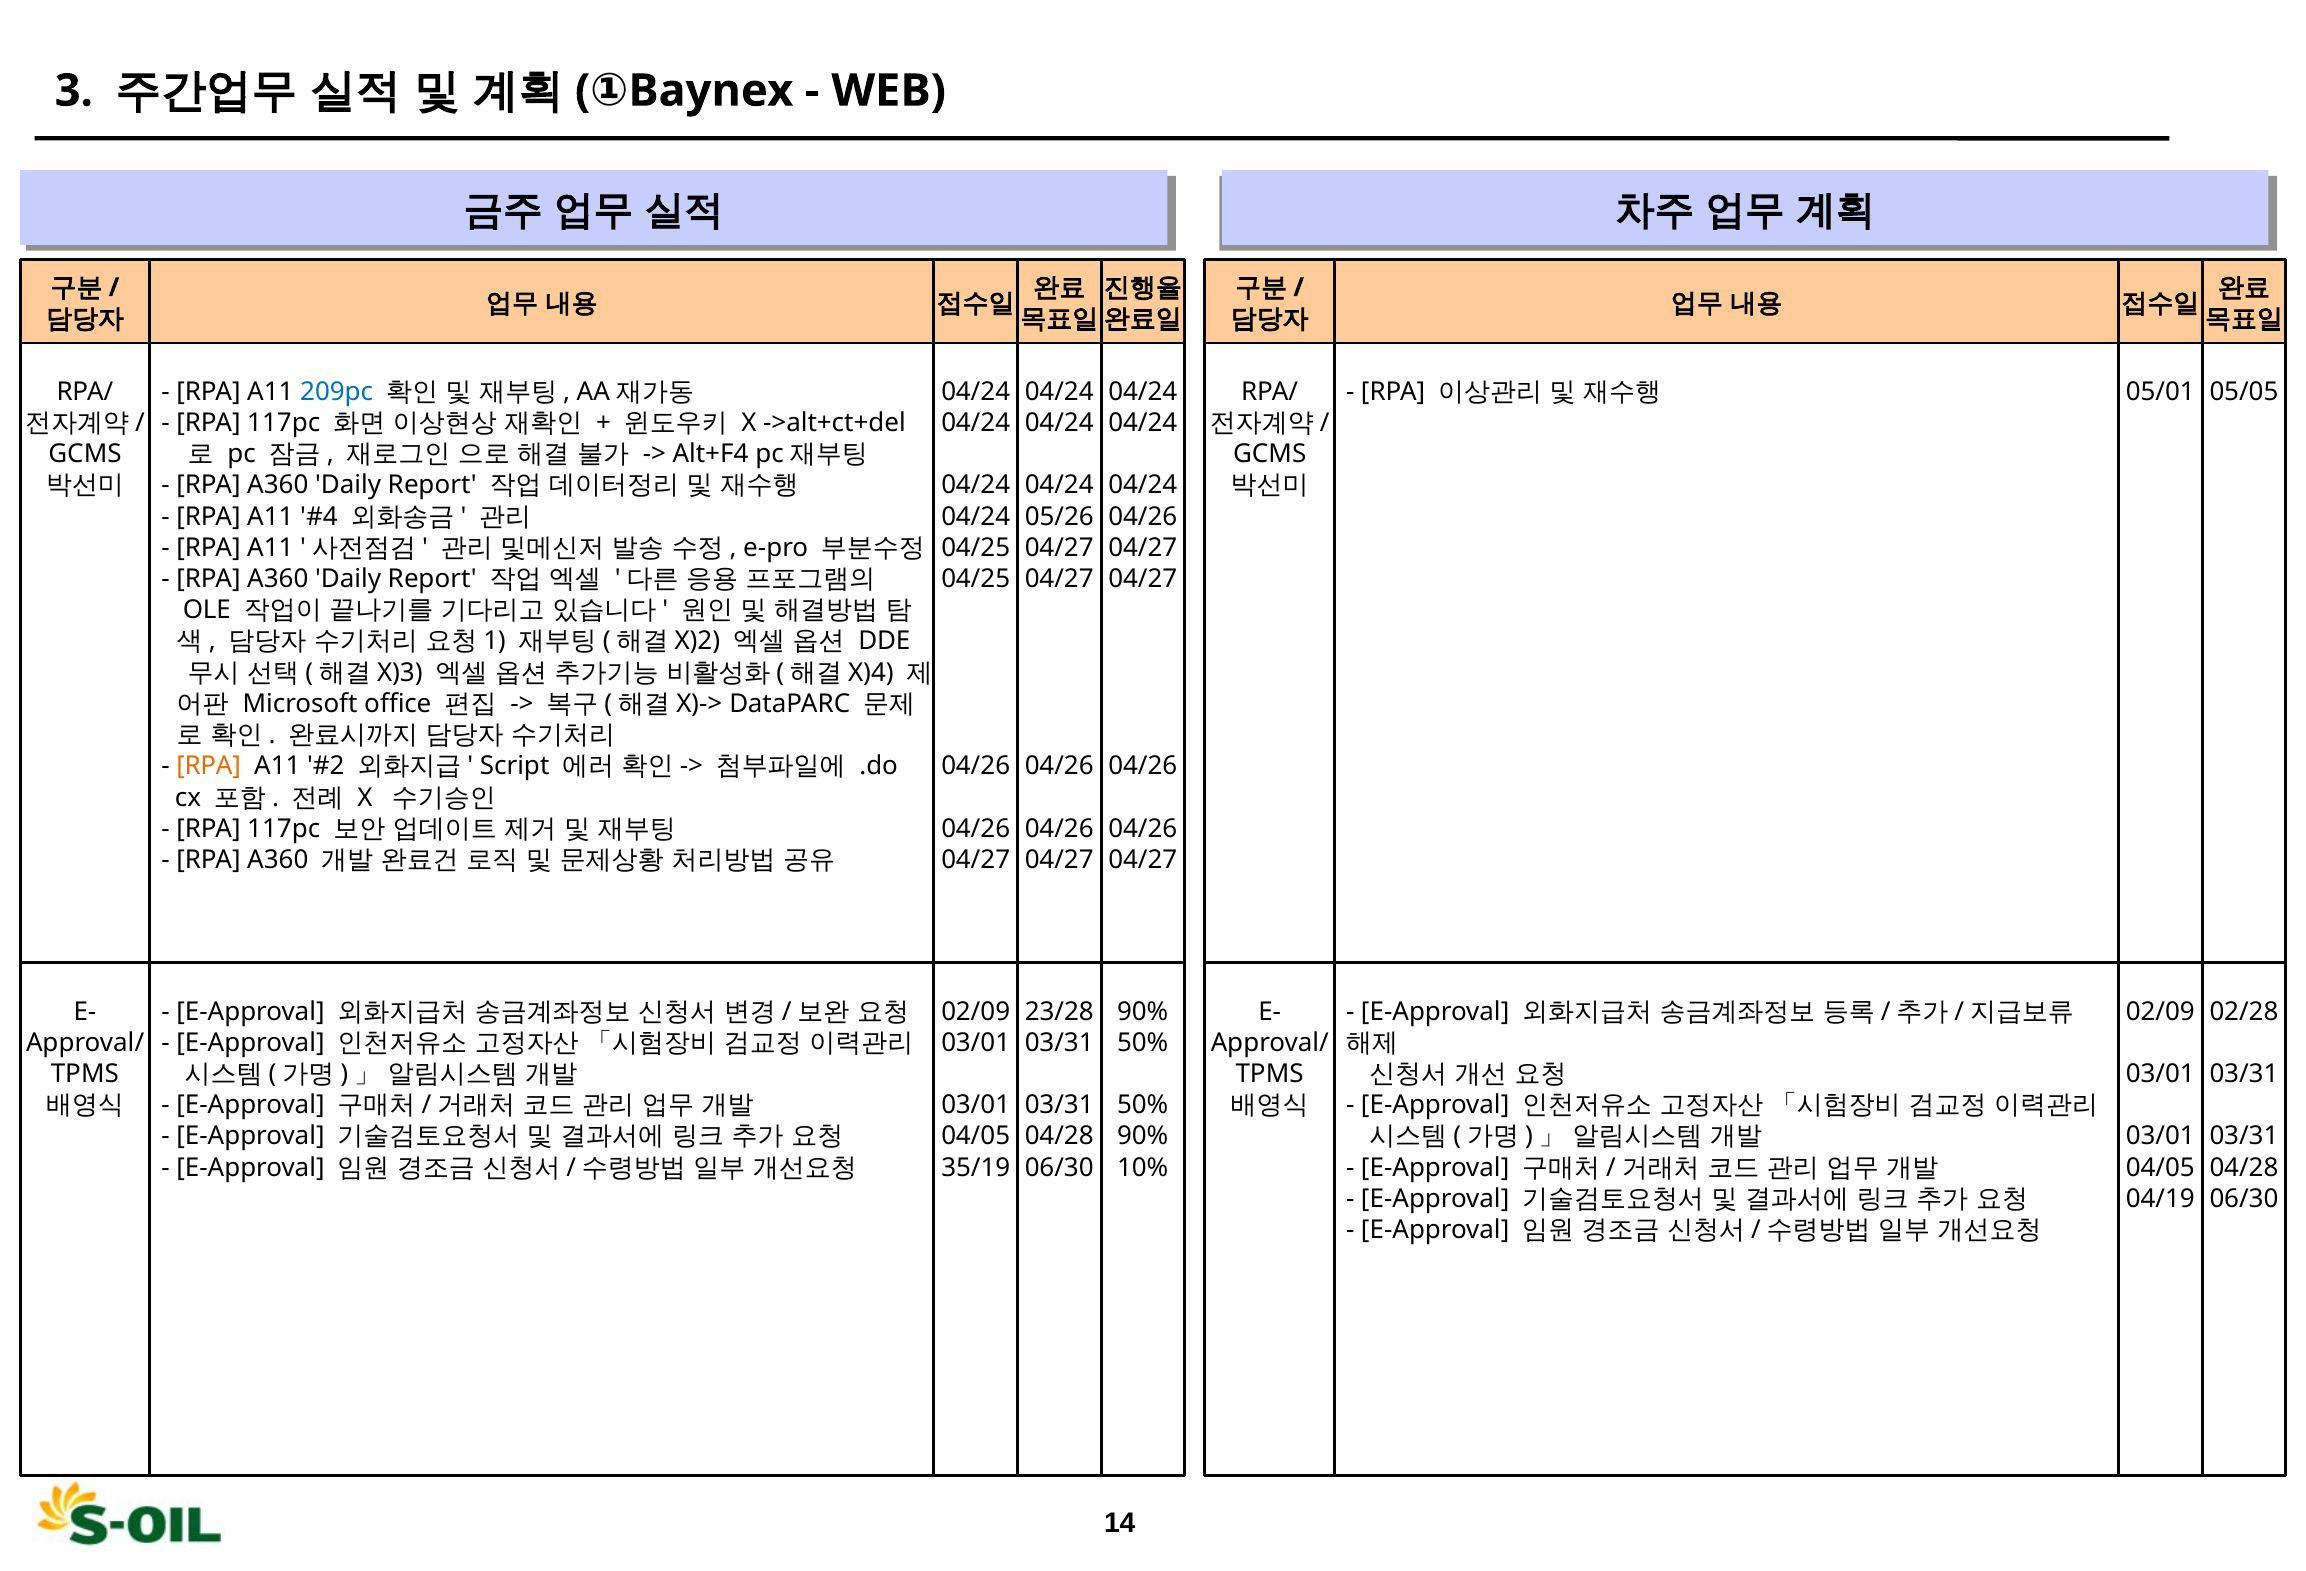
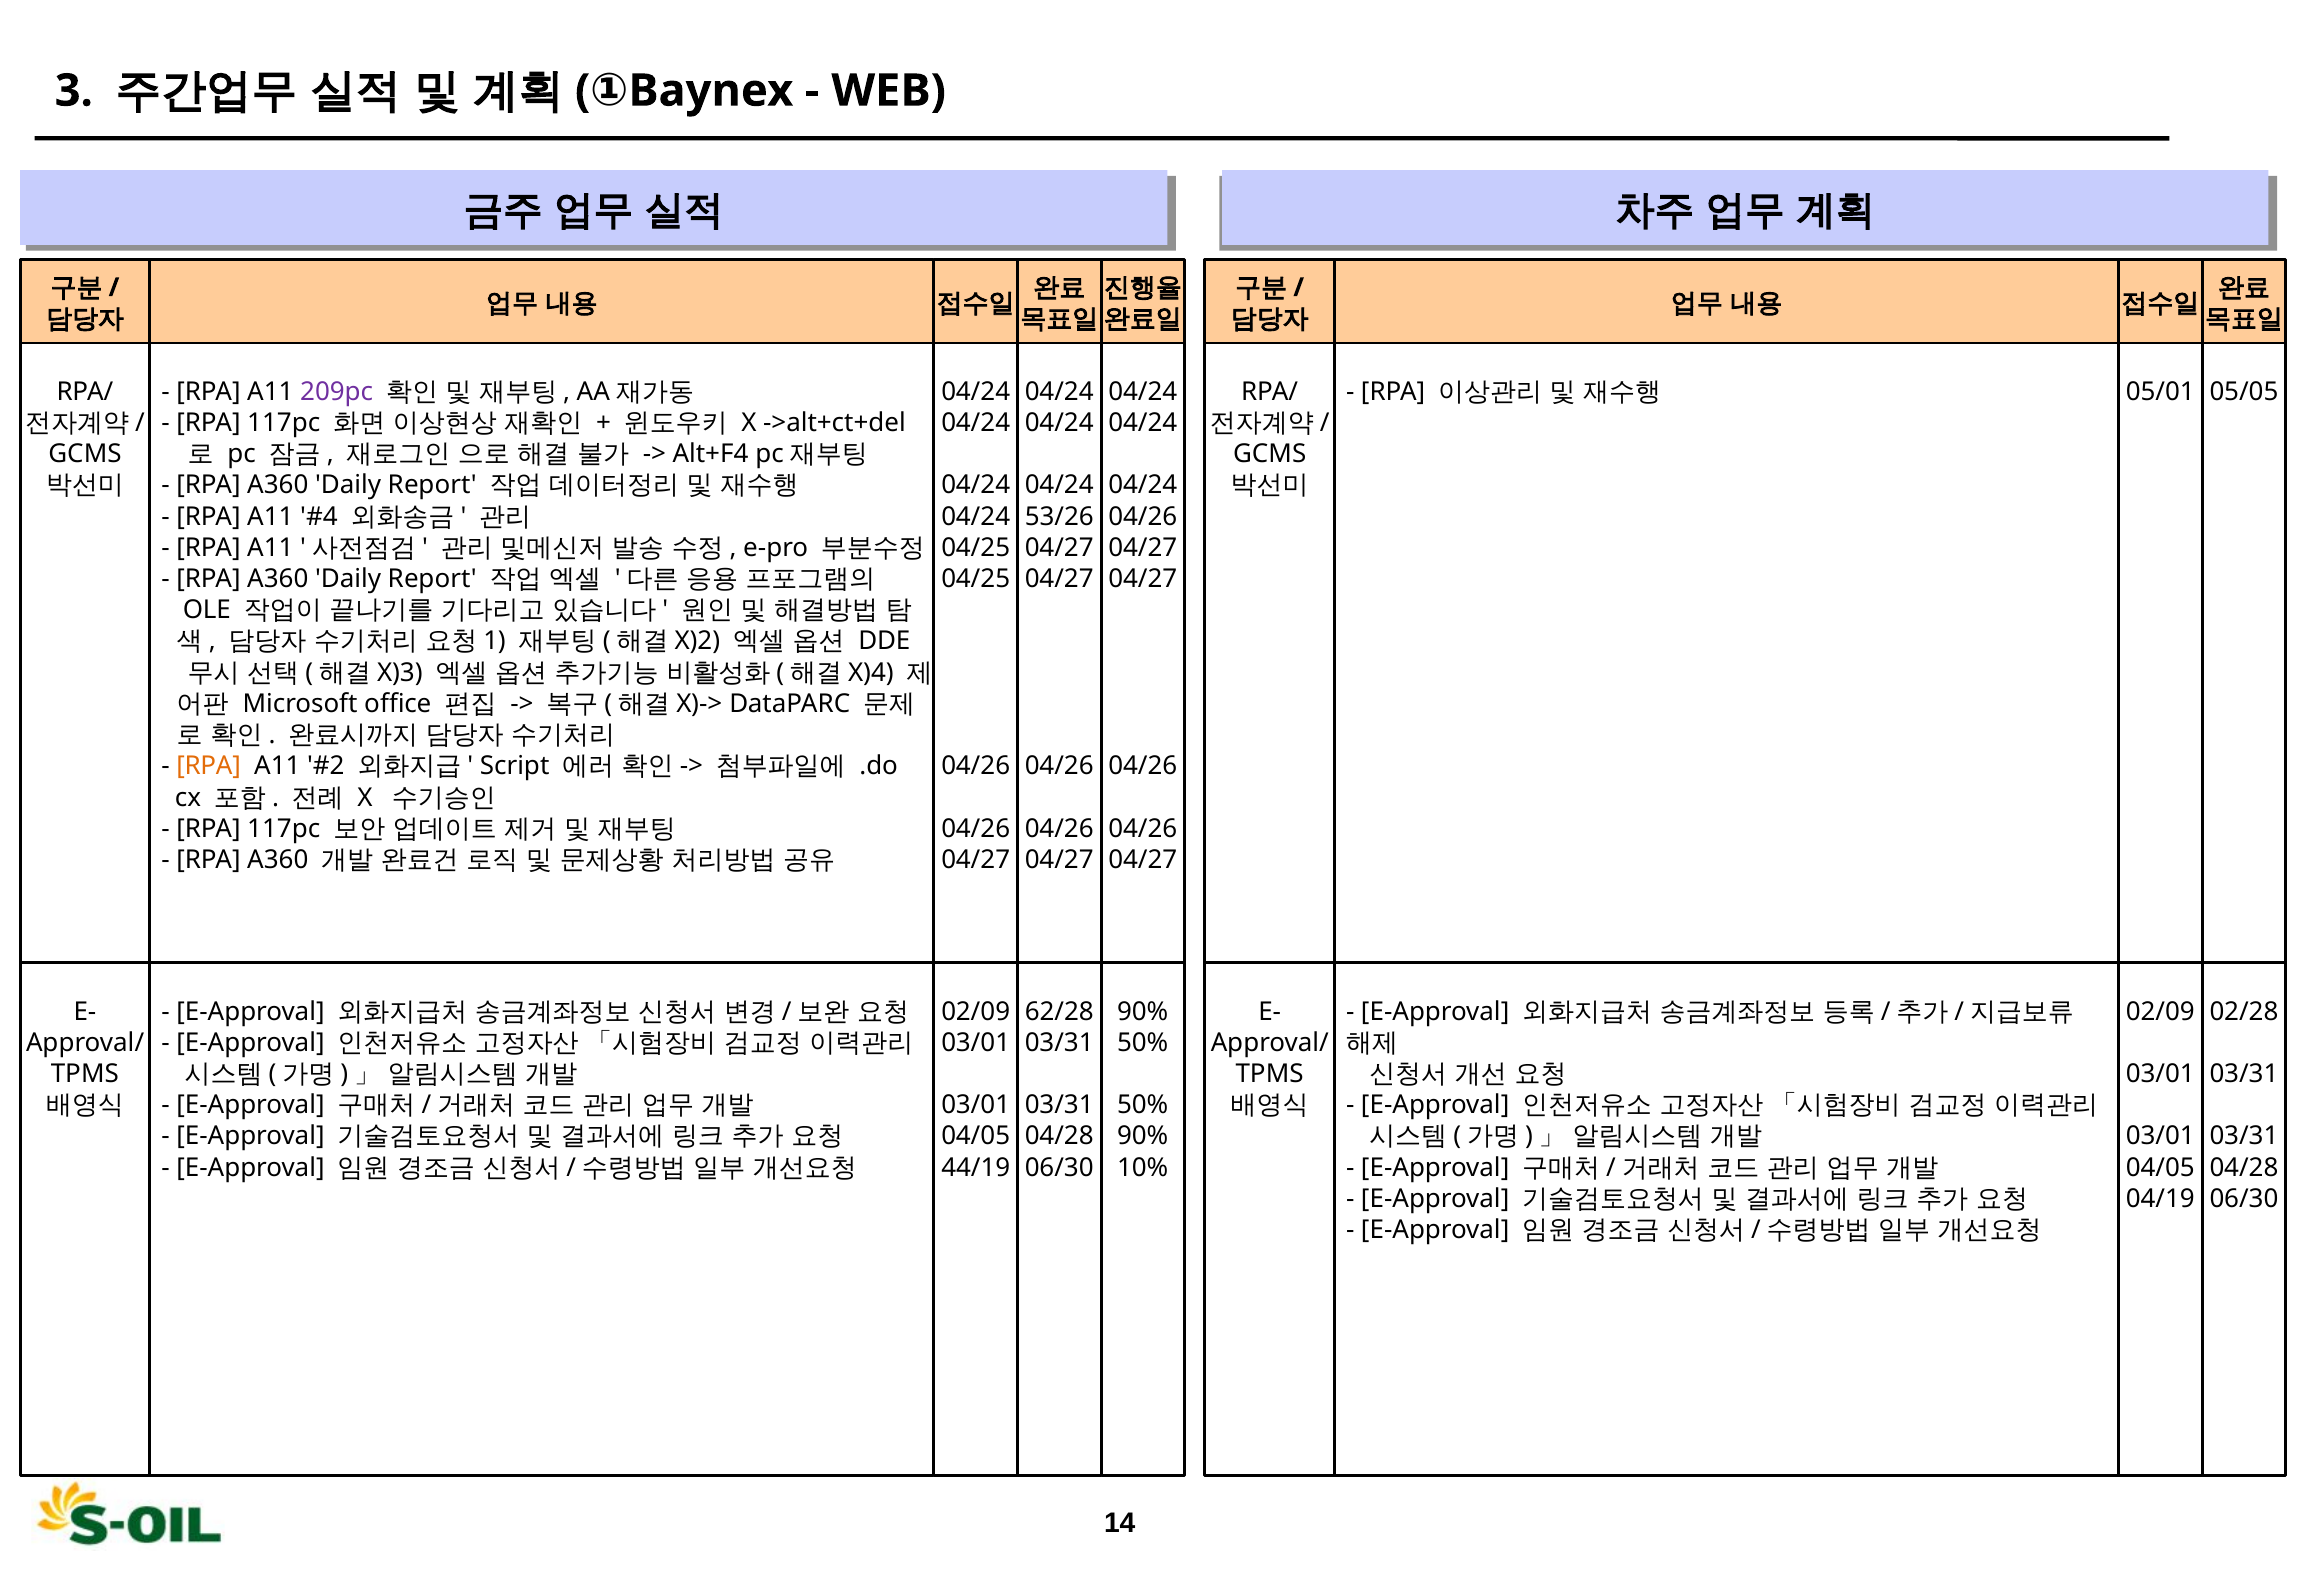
209pc colour: blue -> purple (337, 392)
05/26: 05/26 -> 53/26 (1059, 516)
23/28: 23/28 -> 62/28 (1059, 1011)
35/19: 35/19 -> 44/19 (976, 1167)
